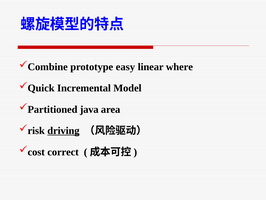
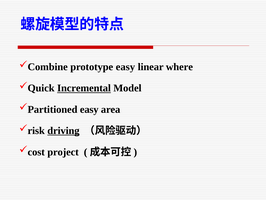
Incremental underline: none -> present (84, 88)
java: java -> easy (89, 109)
correct: correct -> project (63, 152)
